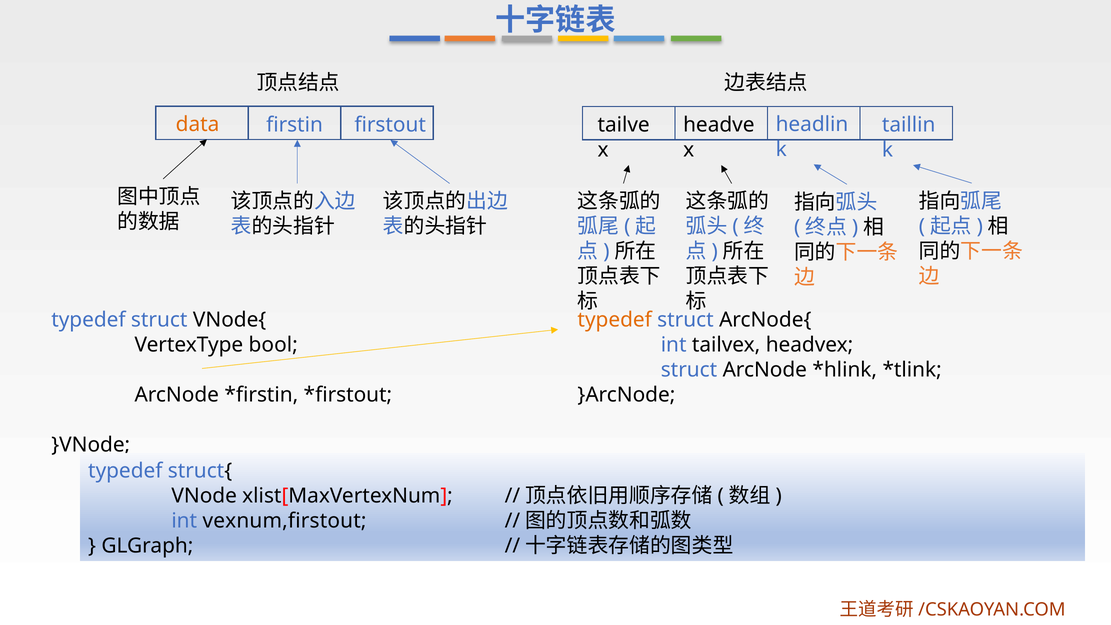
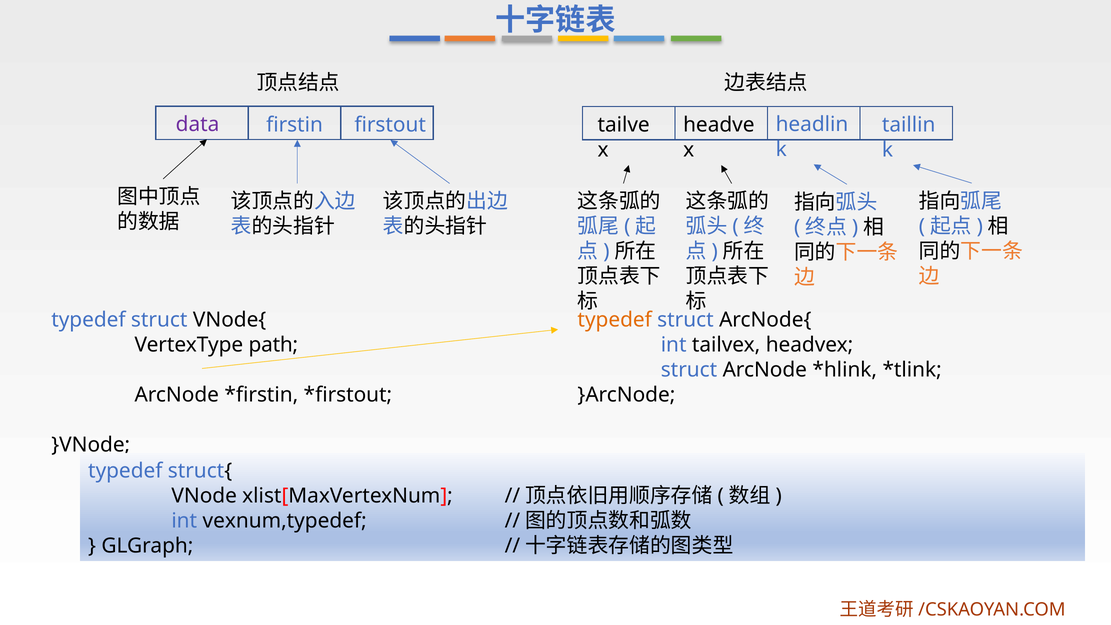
data colour: orange -> purple (198, 124)
bool: bool -> path (273, 345)
vexnum,firstout: vexnum,firstout -> vexnum,typedef (285, 521)
